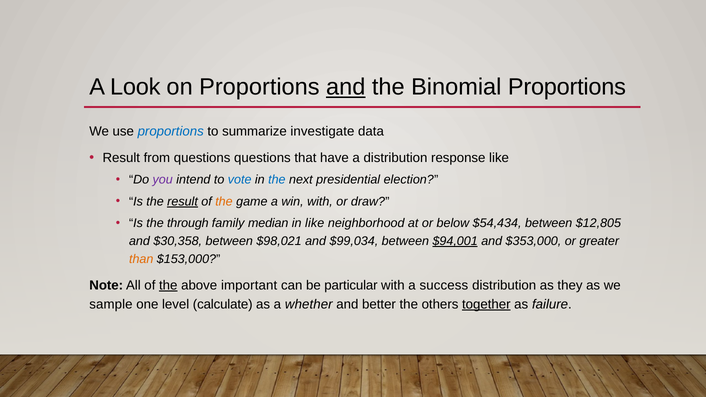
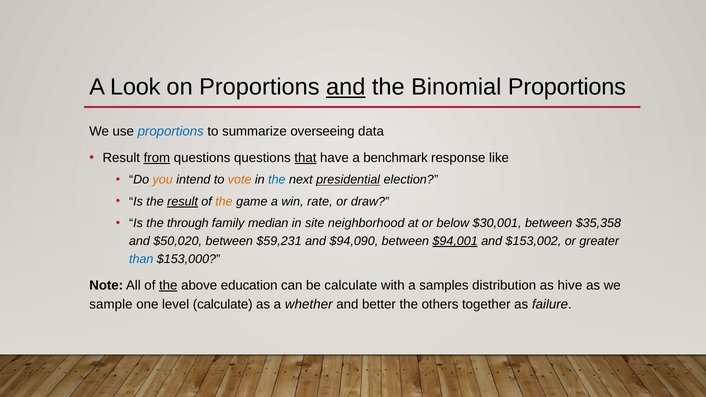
investigate: investigate -> overseeing (322, 131)
from underline: none -> present (157, 158)
that underline: none -> present (305, 158)
a distribution: distribution -> benchmark (396, 158)
you colour: purple -> orange (163, 180)
vote colour: blue -> orange (240, 180)
presidential underline: none -> present (348, 180)
win with: with -> rate (320, 202)
in like: like -> site (315, 223)
$54,434: $54,434 -> $30,001 (497, 223)
$12,805: $12,805 -> $35,358 (598, 223)
$30,358: $30,358 -> $50,020 (178, 241)
$98,021: $98,021 -> $59,231 (279, 241)
$99,034: $99,034 -> $94,090 (354, 241)
$353,000: $353,000 -> $153,002 (533, 241)
than colour: orange -> blue (141, 259)
important: important -> education (249, 285)
be particular: particular -> calculate (351, 285)
success: success -> samples (444, 285)
they: they -> hive (570, 285)
together underline: present -> none (486, 304)
